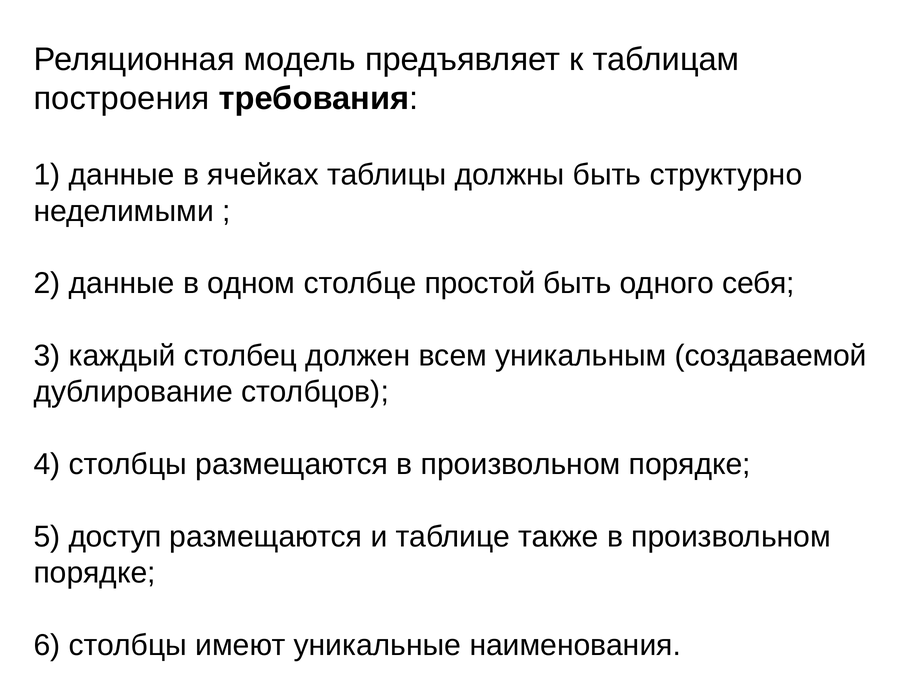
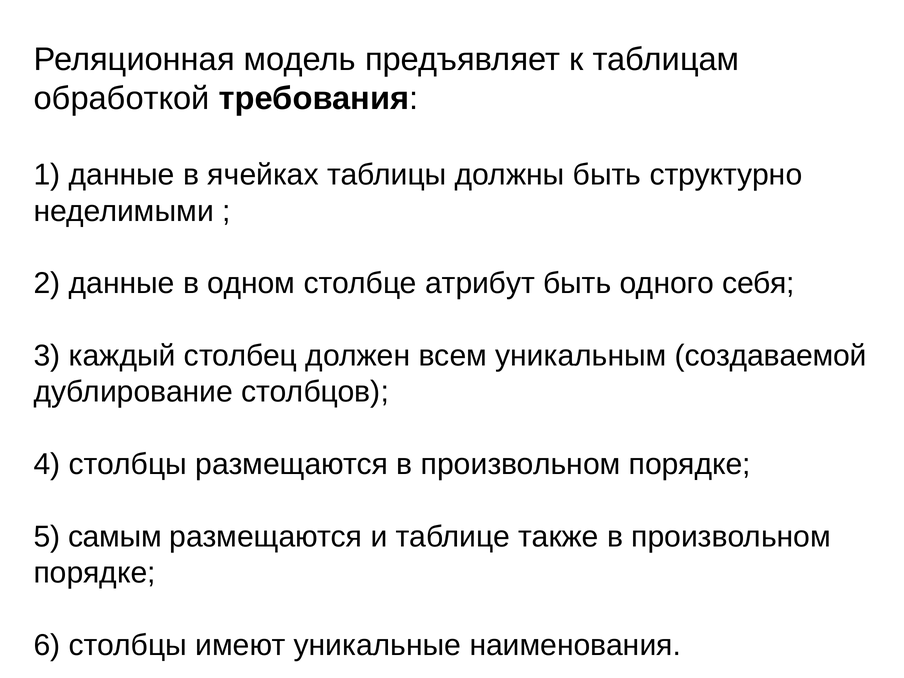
построения: построения -> обработкой (122, 98)
простой: простой -> атрибут (480, 283)
доступ: доступ -> самым (115, 537)
